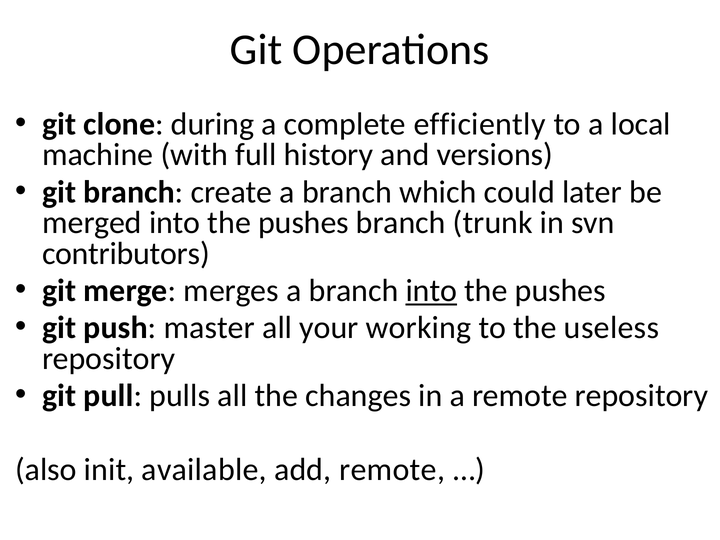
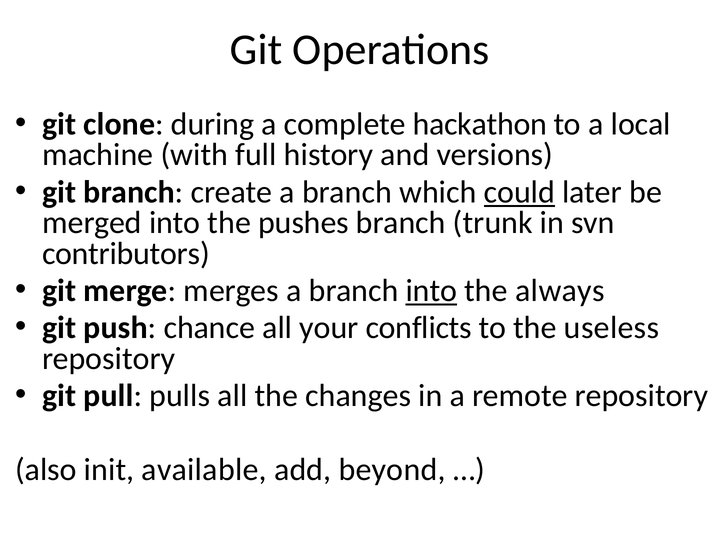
efficiently: efficiently -> hackathon (480, 124)
could underline: none -> present (519, 192)
pushes: pushes -> always (560, 291)
master: master -> chance (209, 328)
working: working -> conflicts (419, 328)
add remote: remote -> beyond (392, 470)
